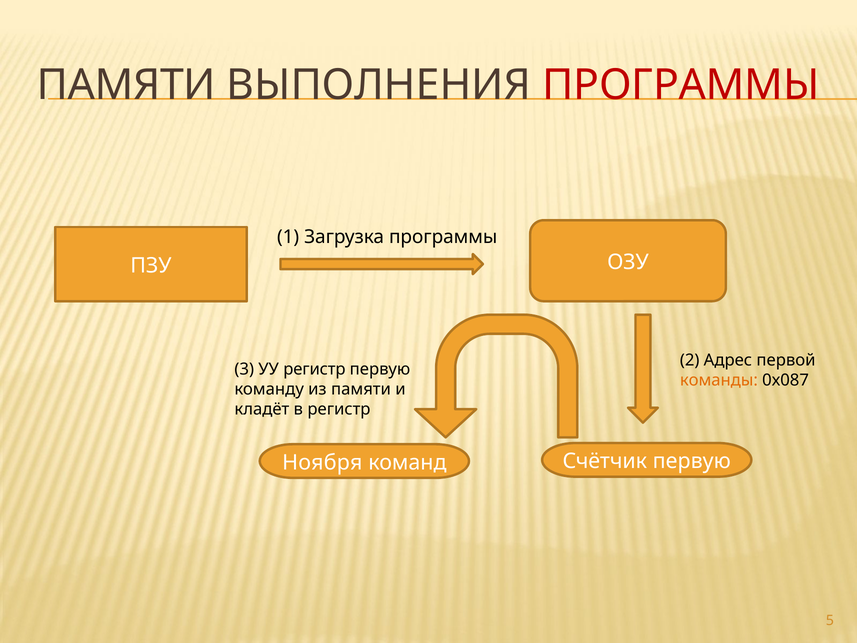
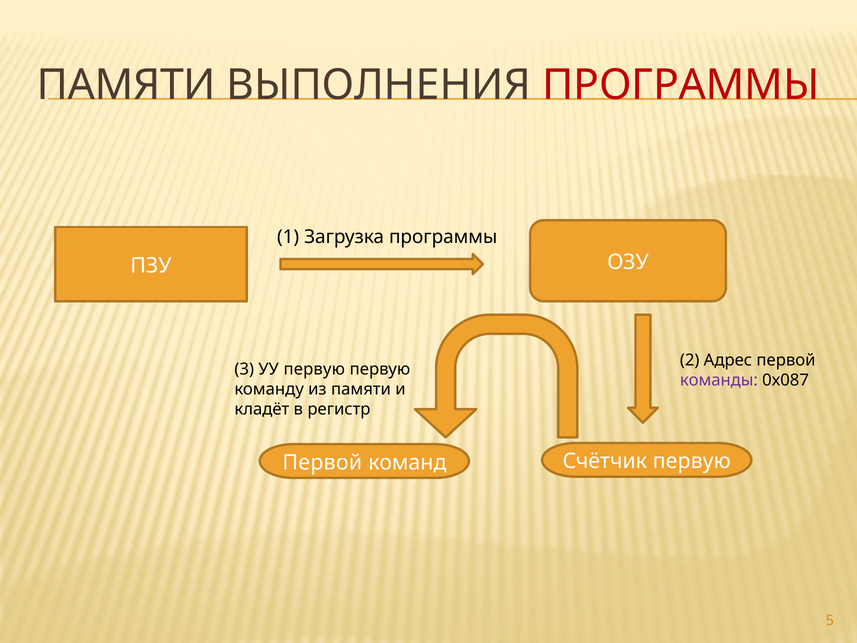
УУ регистр: регистр -> первую (314, 369)
команды colour: orange -> purple (719, 380)
Ноября: Ноября -> Первой (322, 462)
